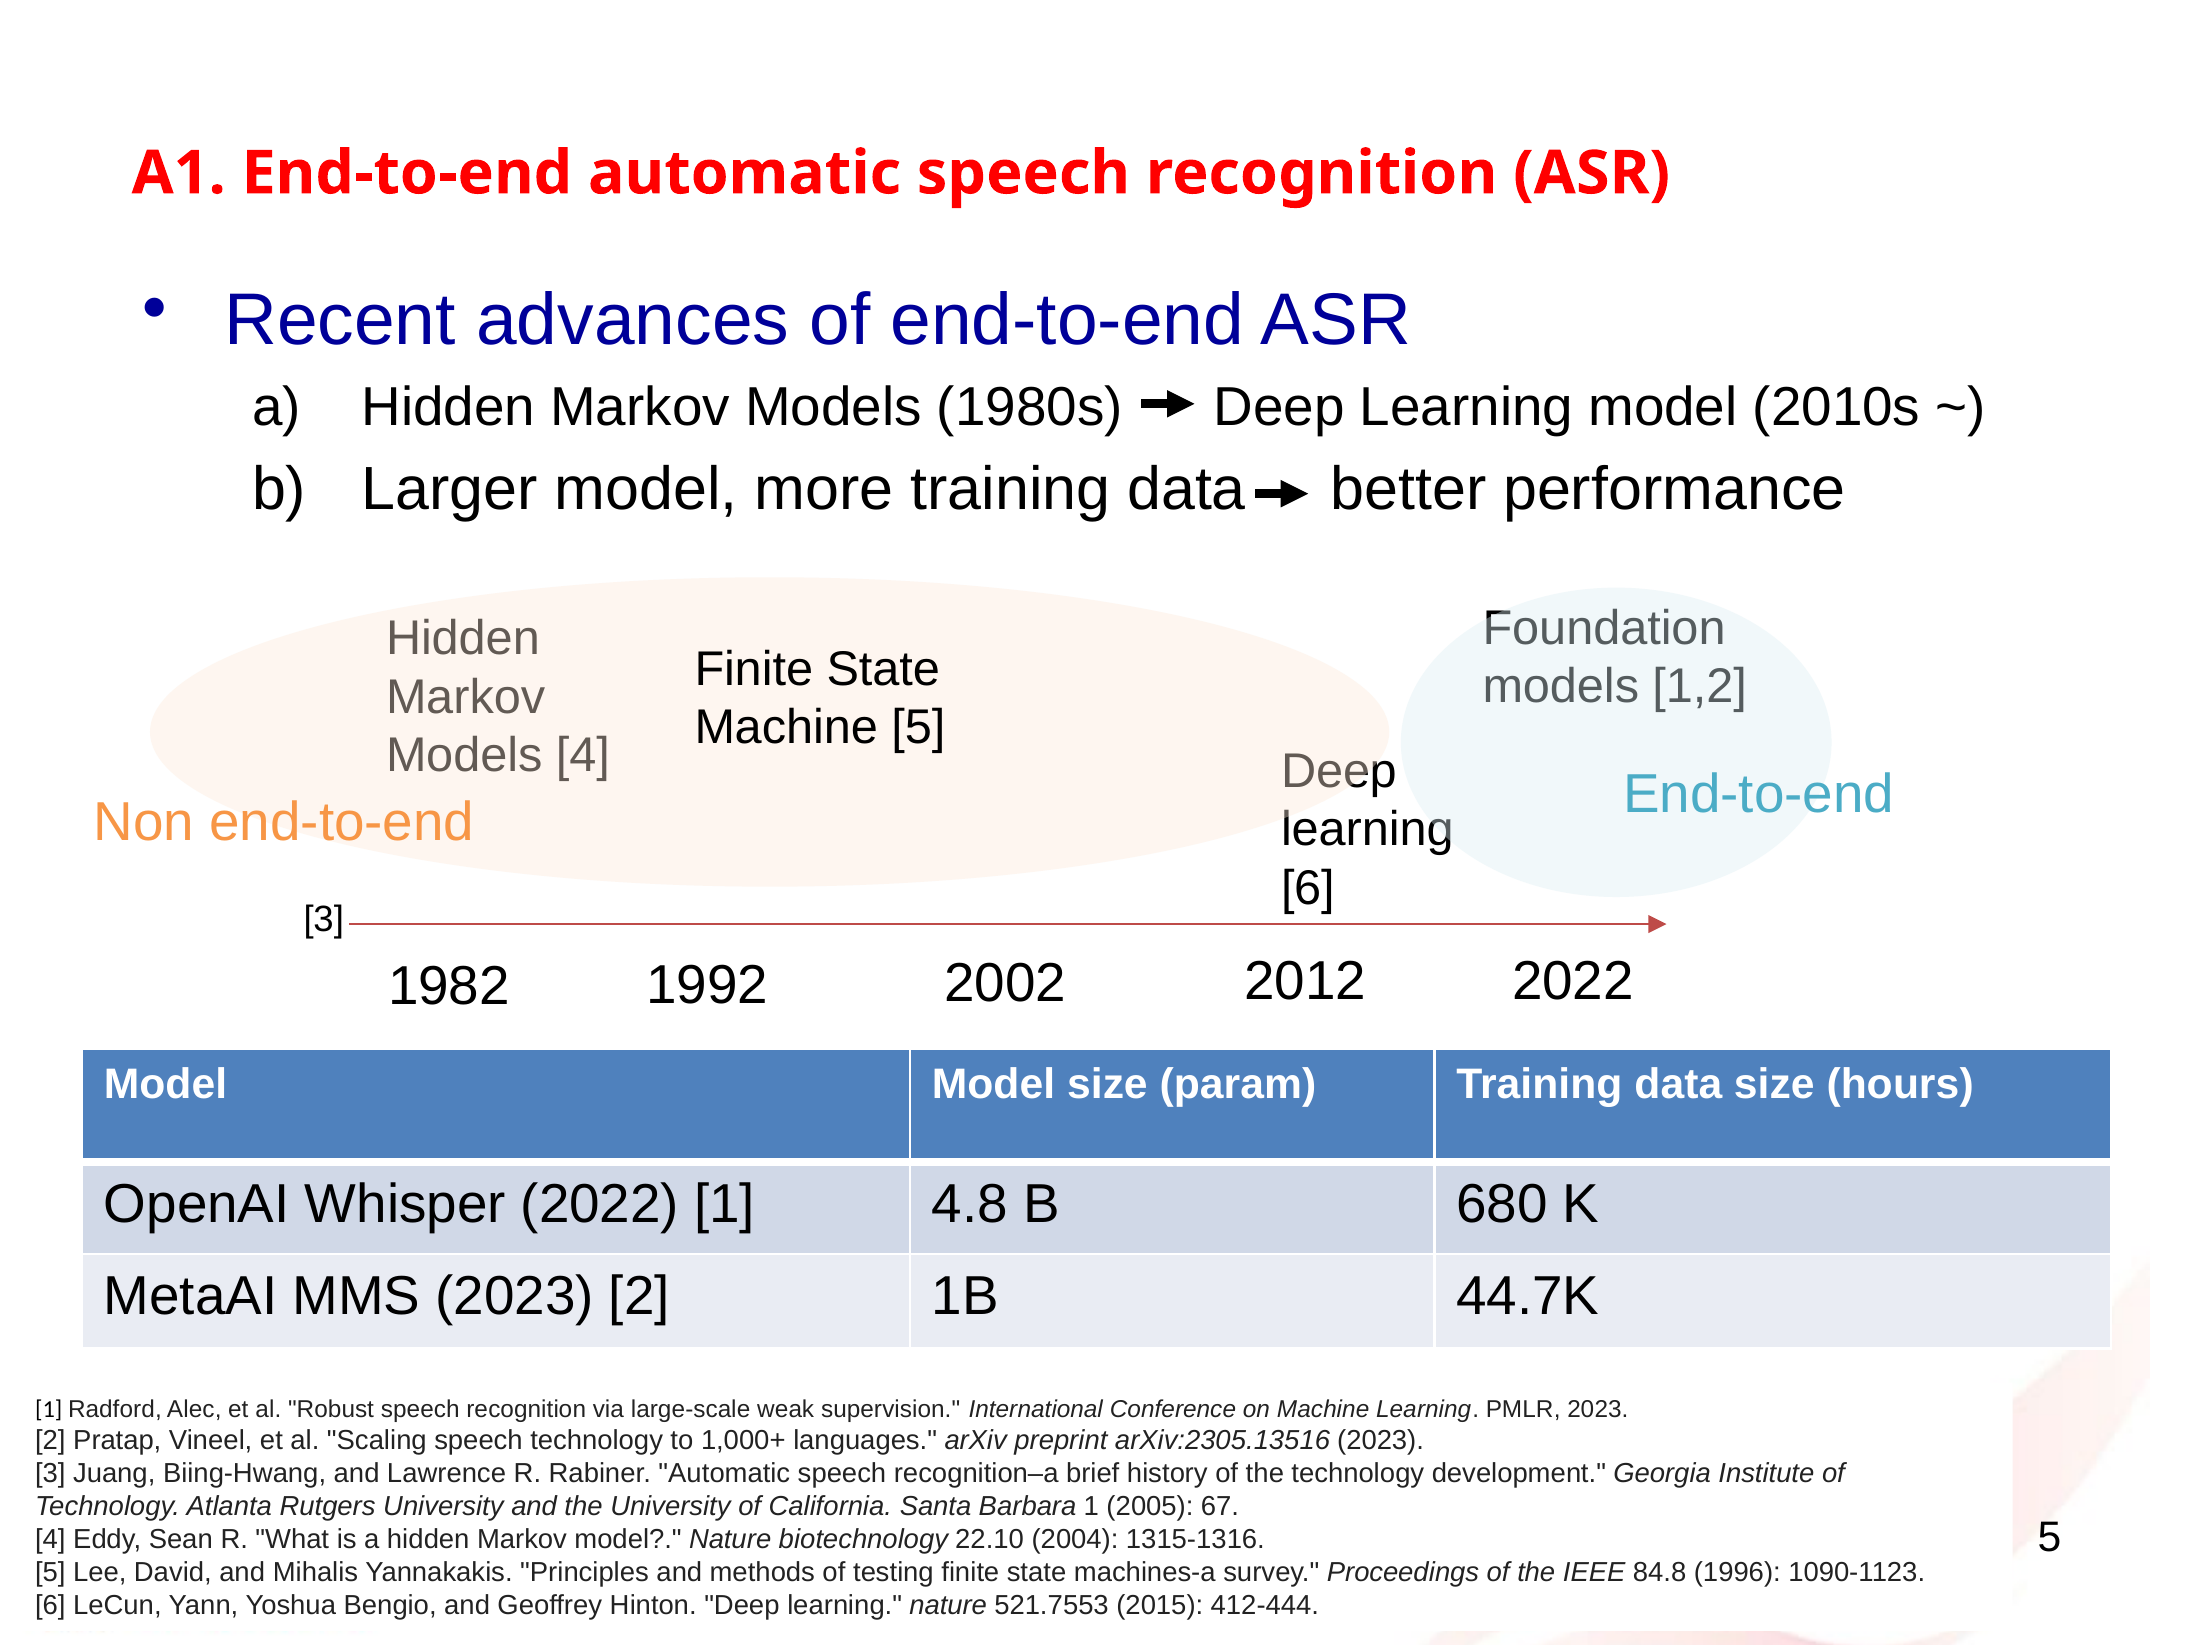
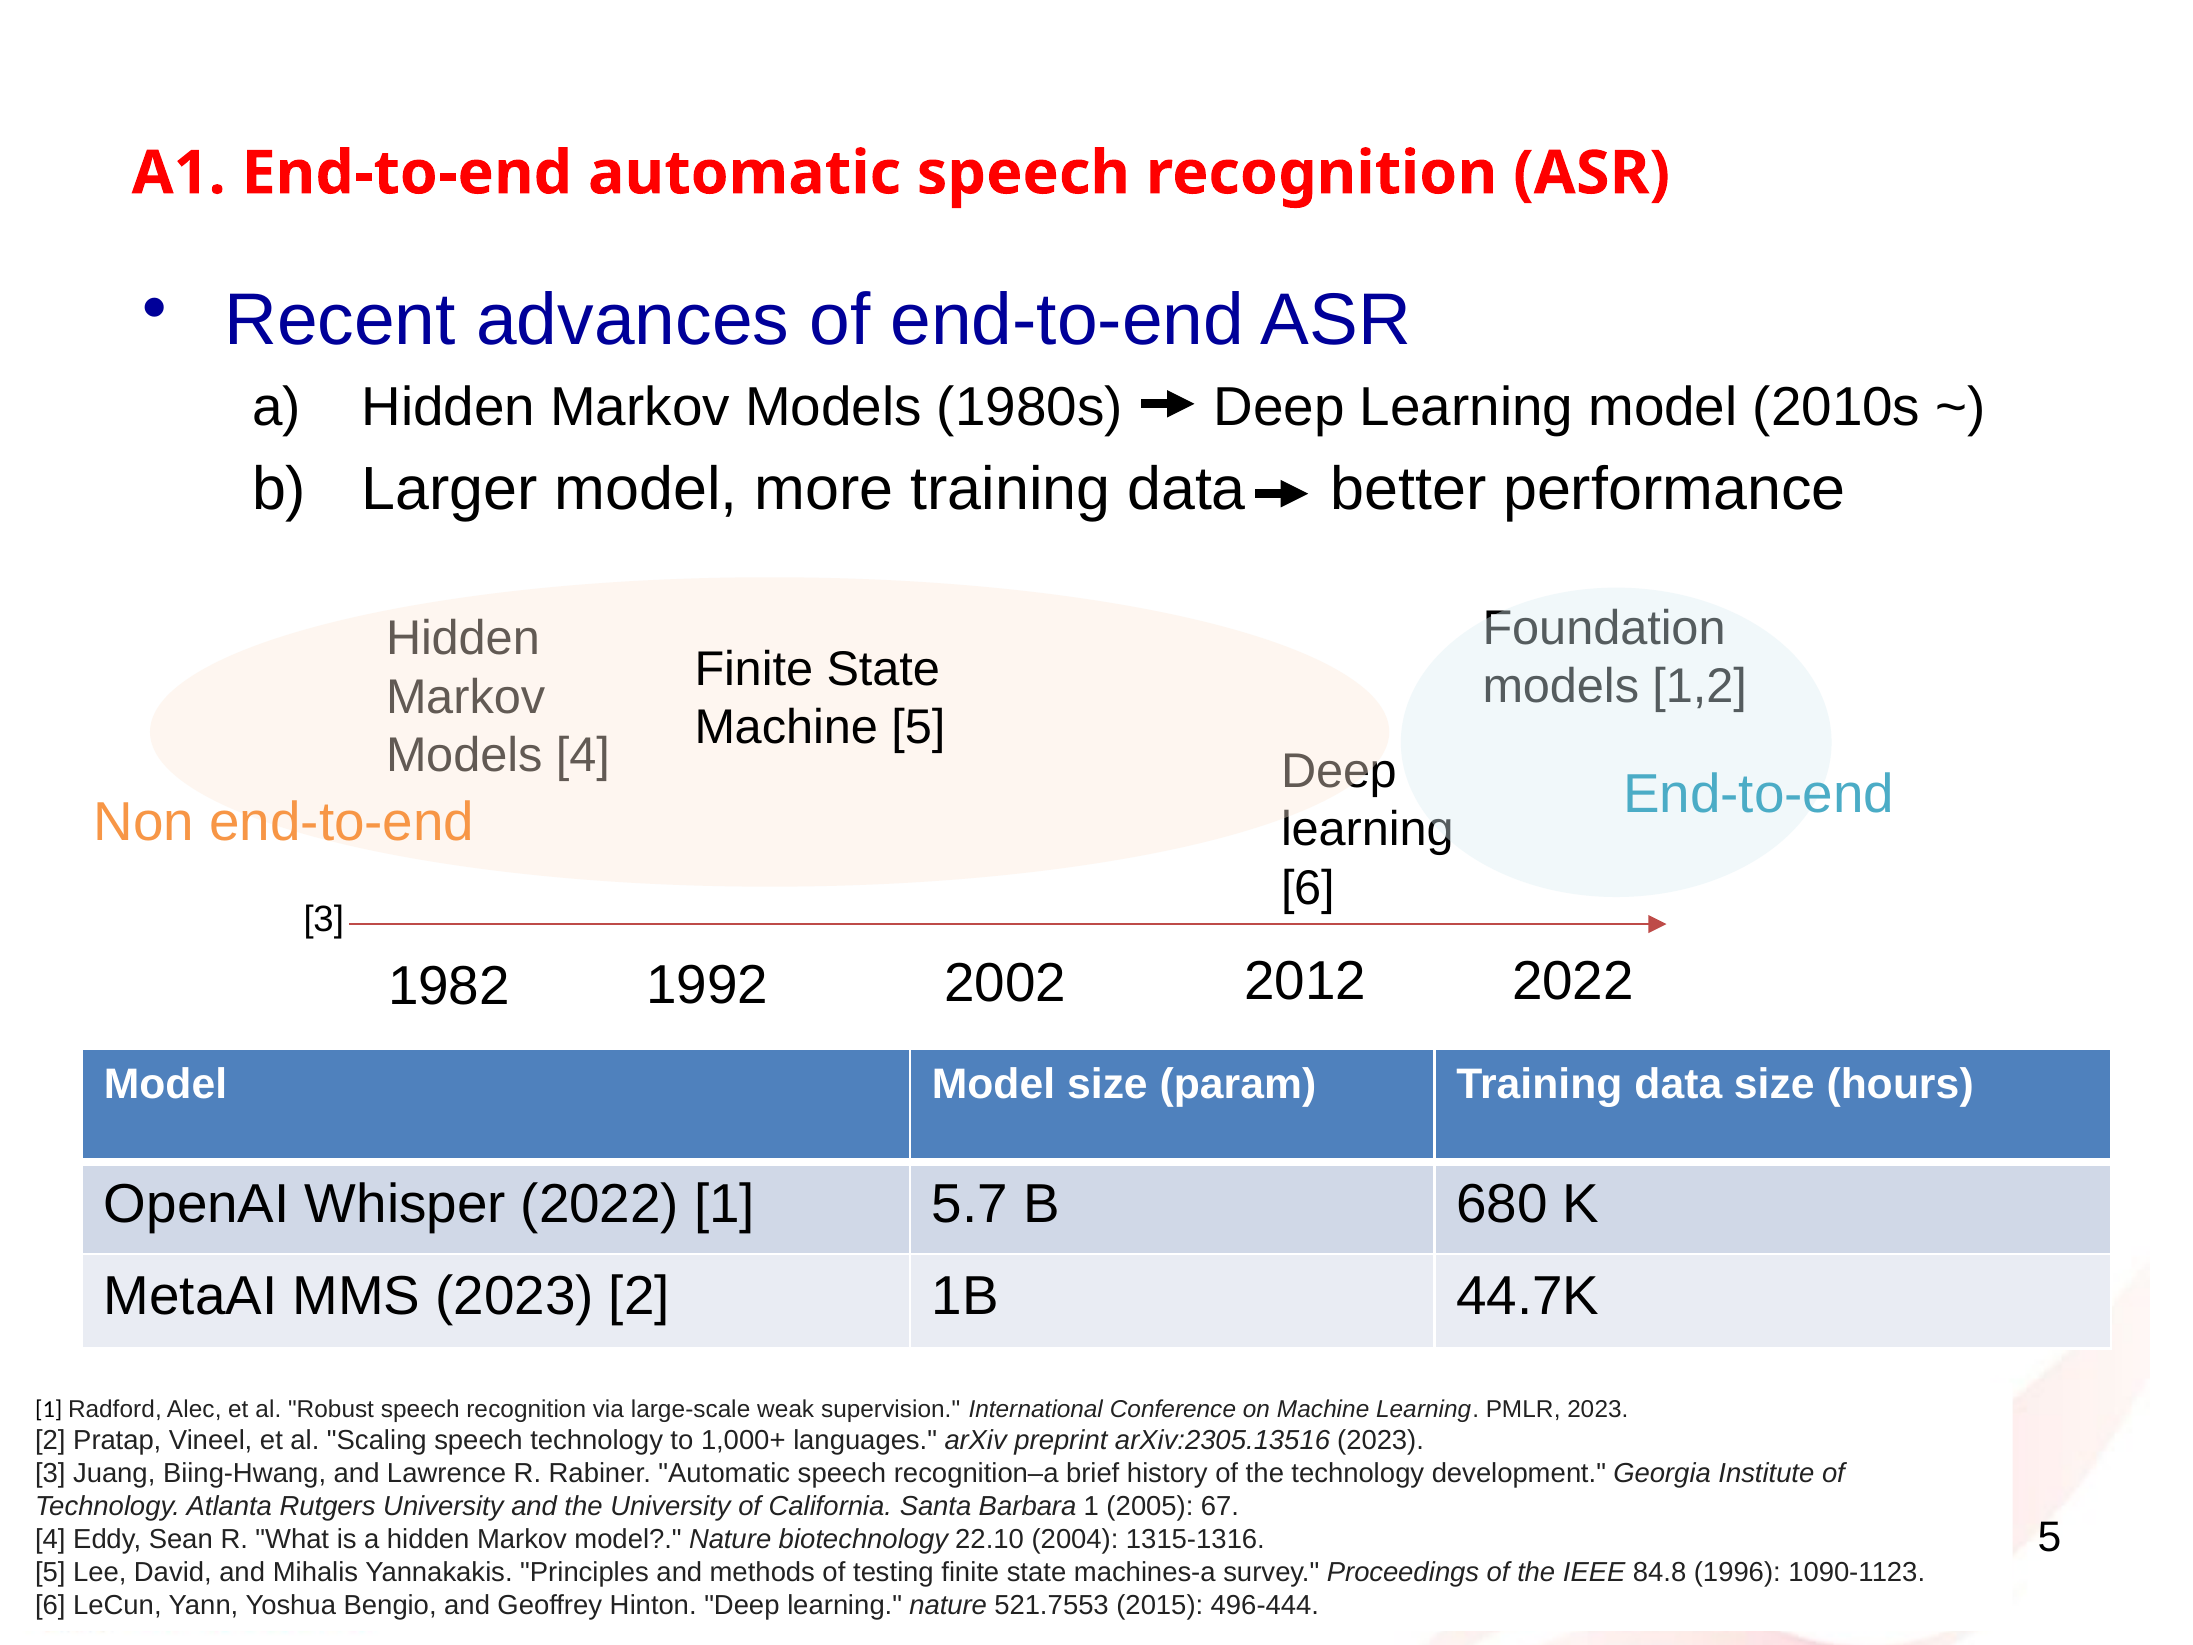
4.8: 4.8 -> 5.7 (970, 1204)
412-444: 412-444 -> 496-444 (1265, 1605)
